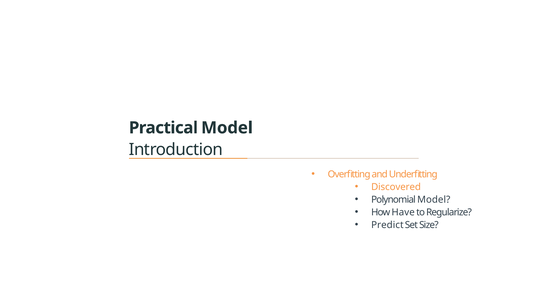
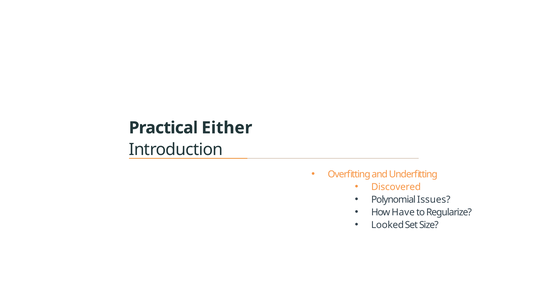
Practical Model: Model -> Either (227, 128)
Polynomial Model: Model -> Issues (434, 200)
Predict: Predict -> Looked (387, 225)
